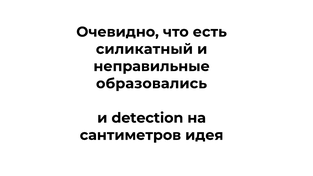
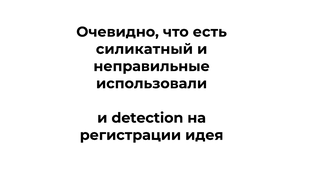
образовались: образовались -> использовали (152, 84)
сантиметров: сантиметров -> регистрации (130, 135)
